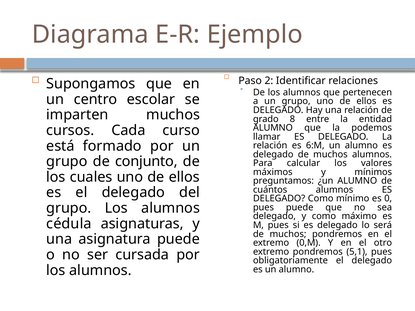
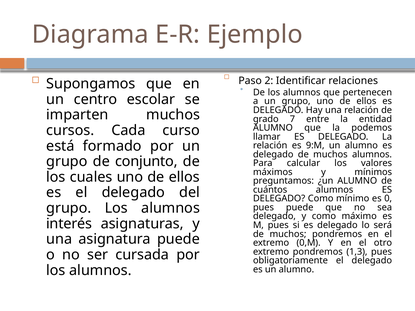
8: 8 -> 7 (292, 119)
6:M: 6:M -> 9:M (315, 146)
cédula: cédula -> interés (69, 224)
5,1: 5,1 -> 1,3 (357, 252)
